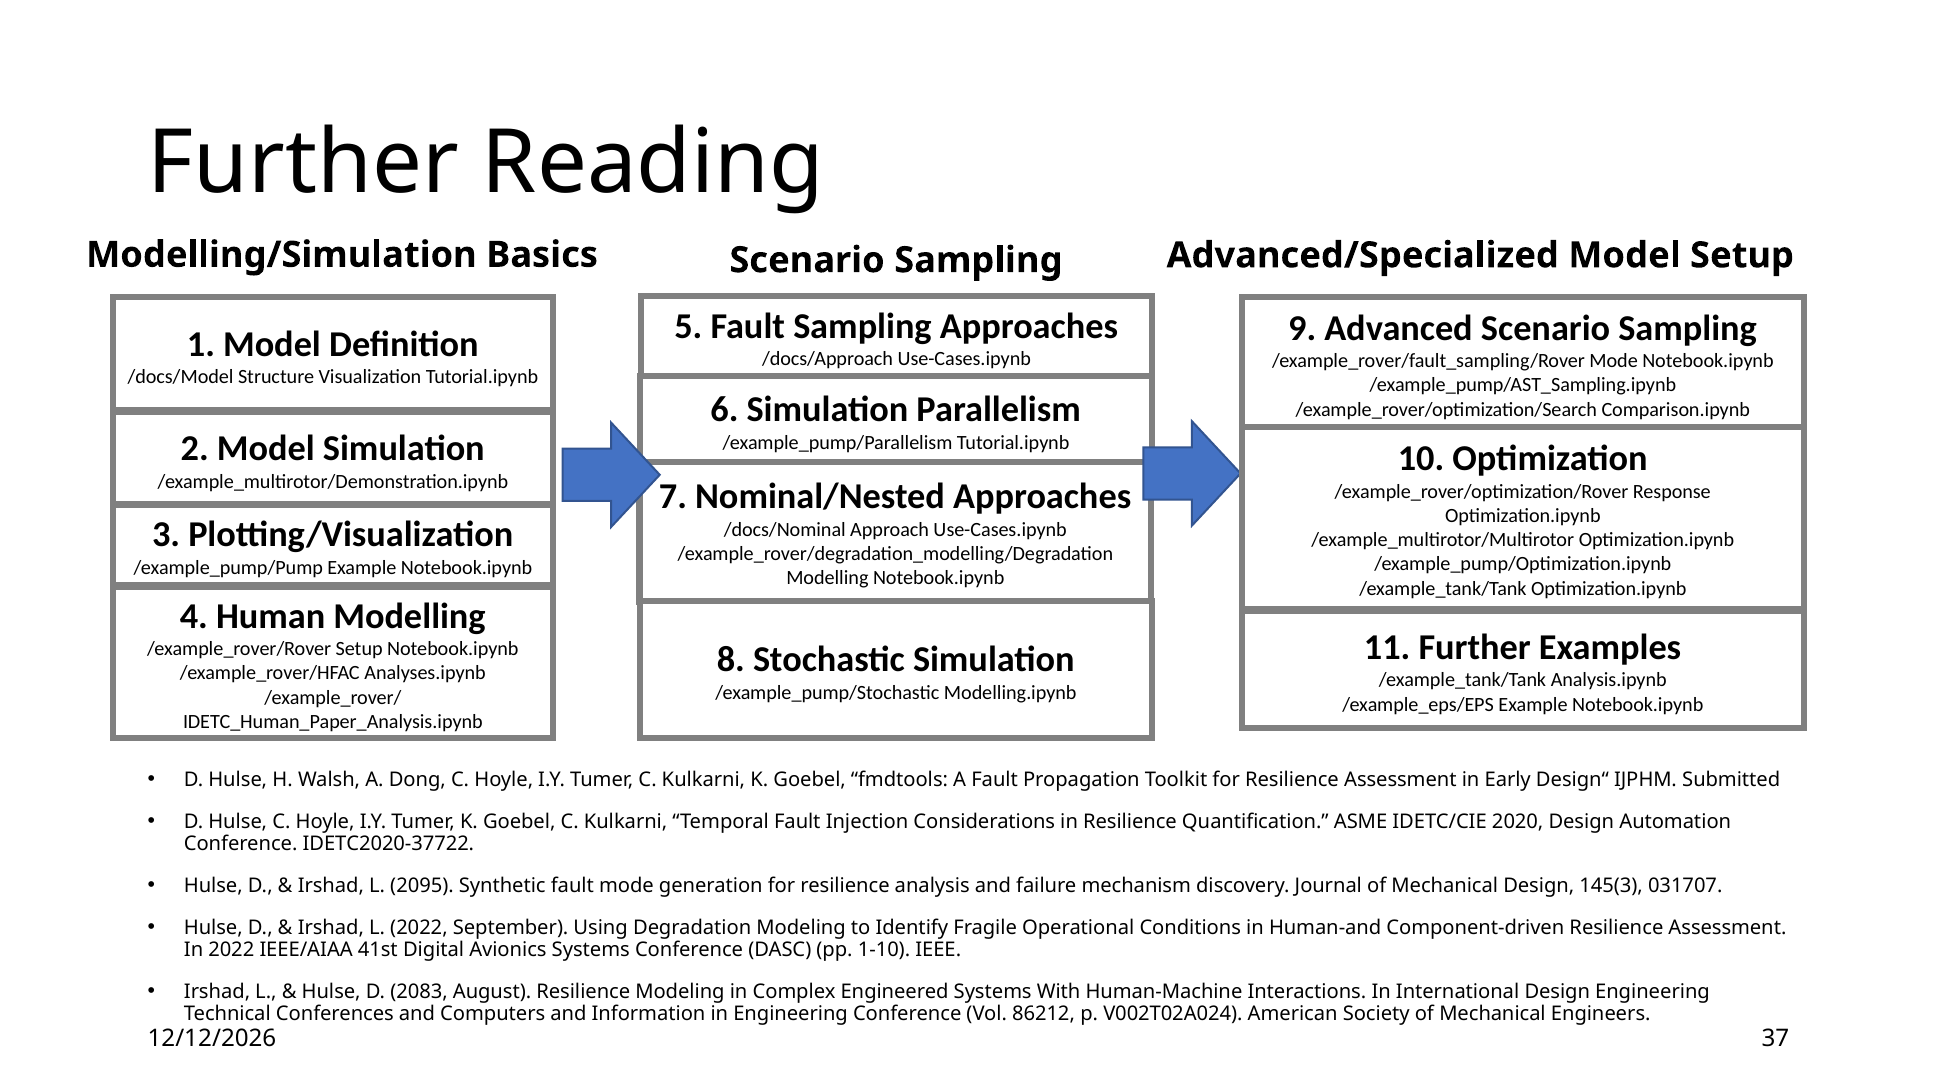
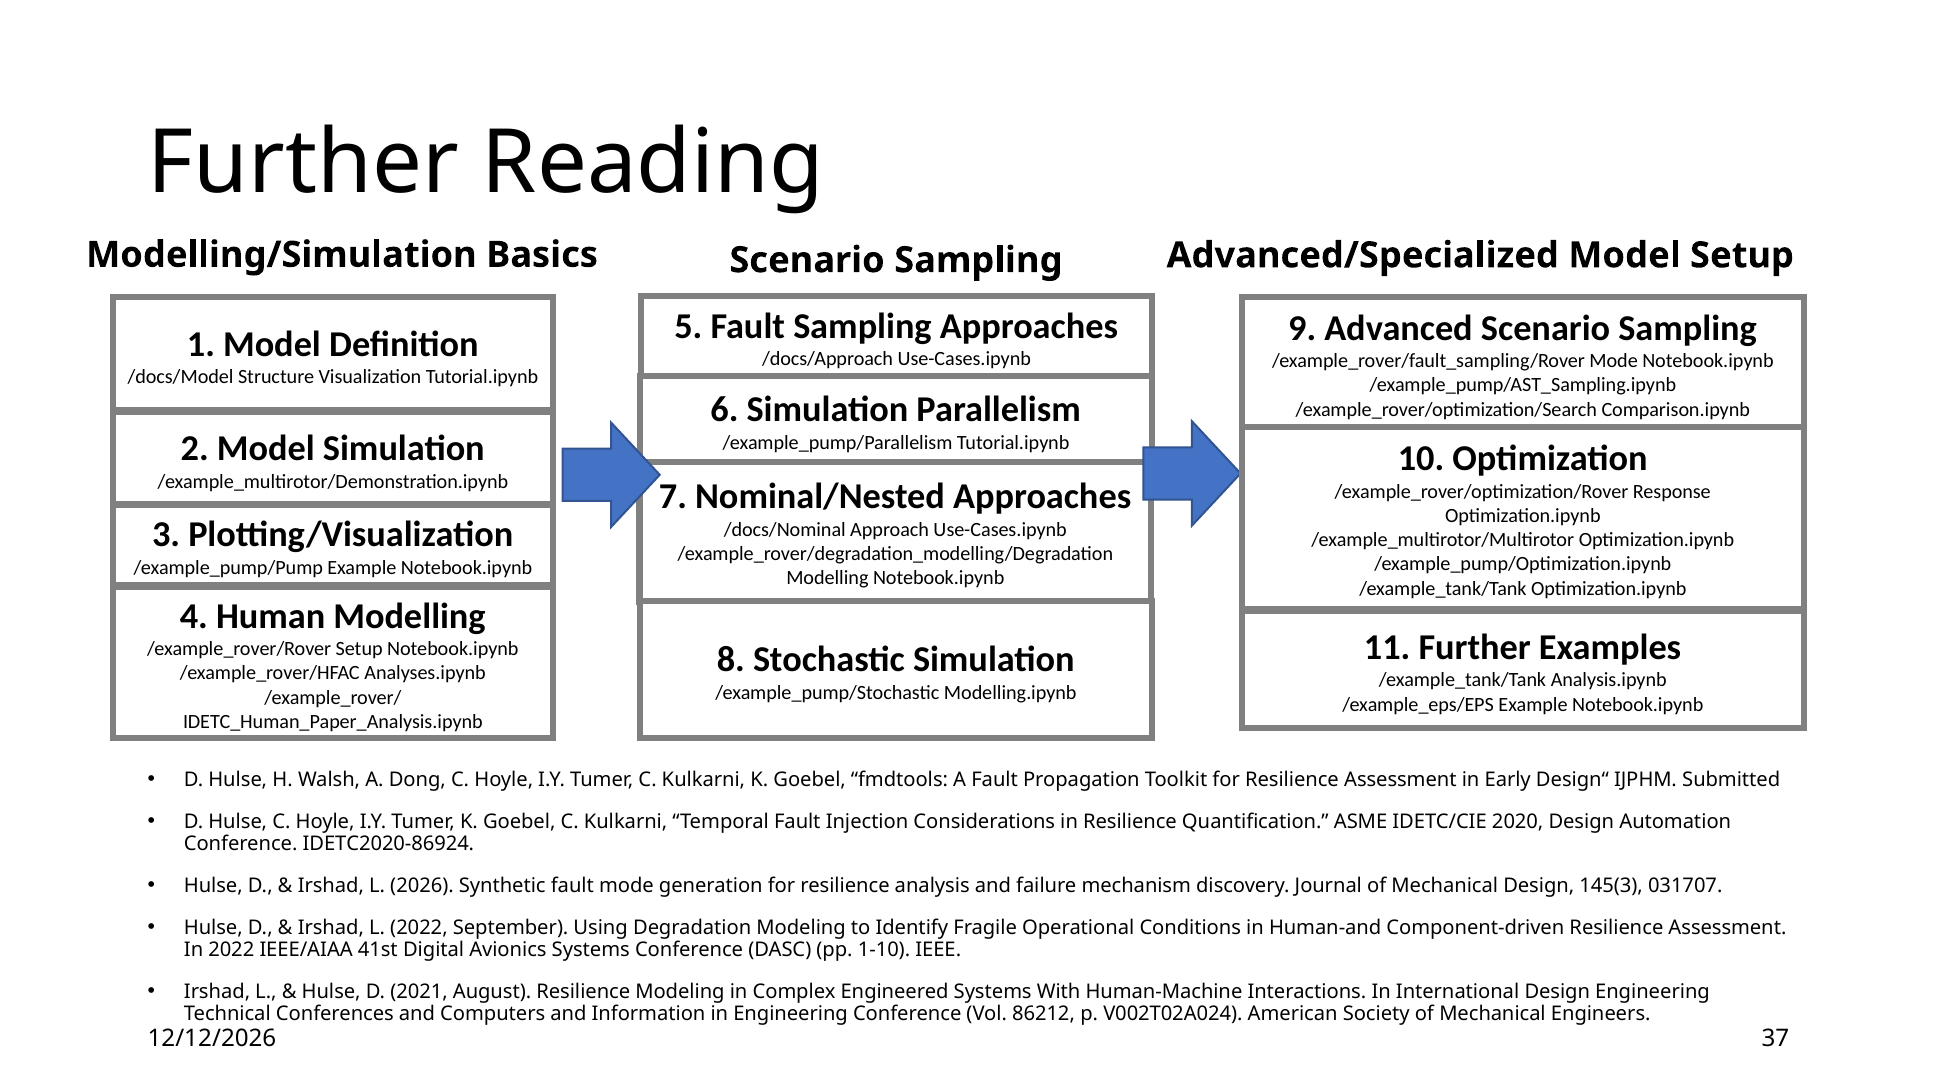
IDETC2020-37722: IDETC2020-37722 -> IDETC2020-86924 (388, 843)
2095: 2095 -> 2026 (422, 885)
2083: 2083 -> 2021 (419, 991)
